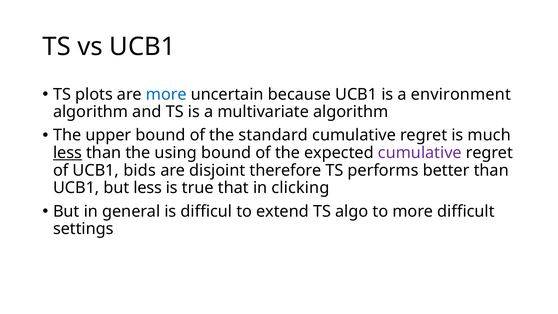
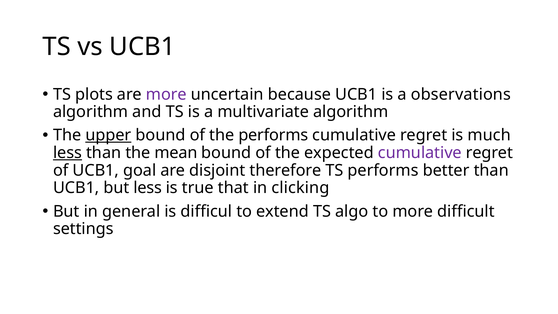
more colour: blue -> purple (166, 94)
environment: environment -> observations (461, 94)
upper underline: none -> present (108, 135)
the standard: standard -> performs (273, 135)
using: using -> mean (176, 153)
bids: bids -> goal (140, 170)
